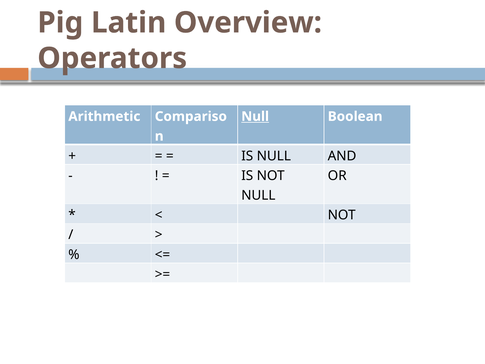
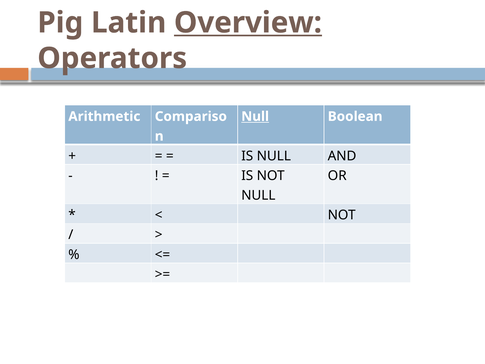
Overview underline: none -> present (248, 23)
